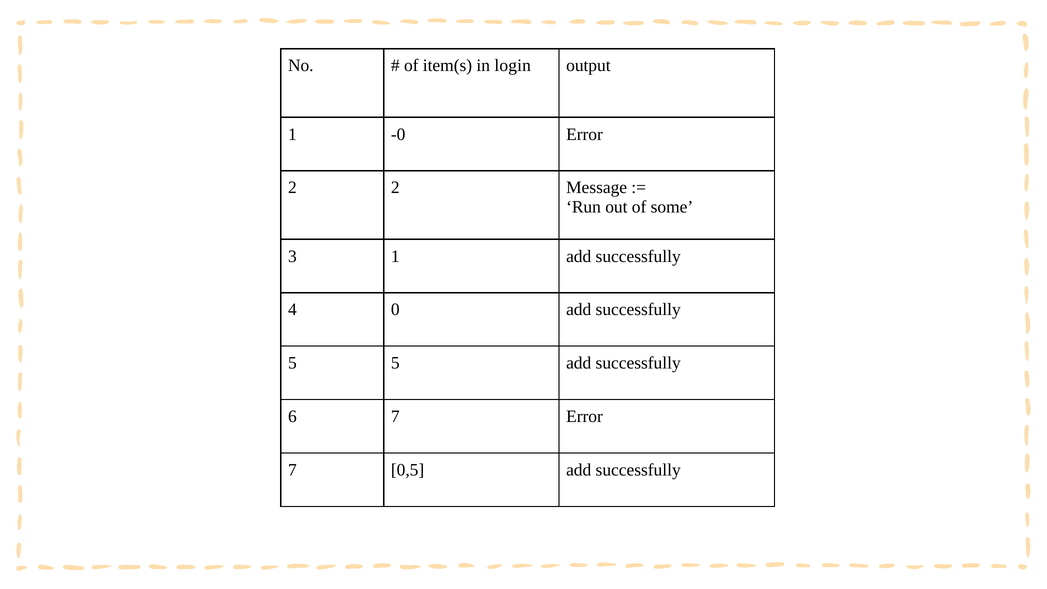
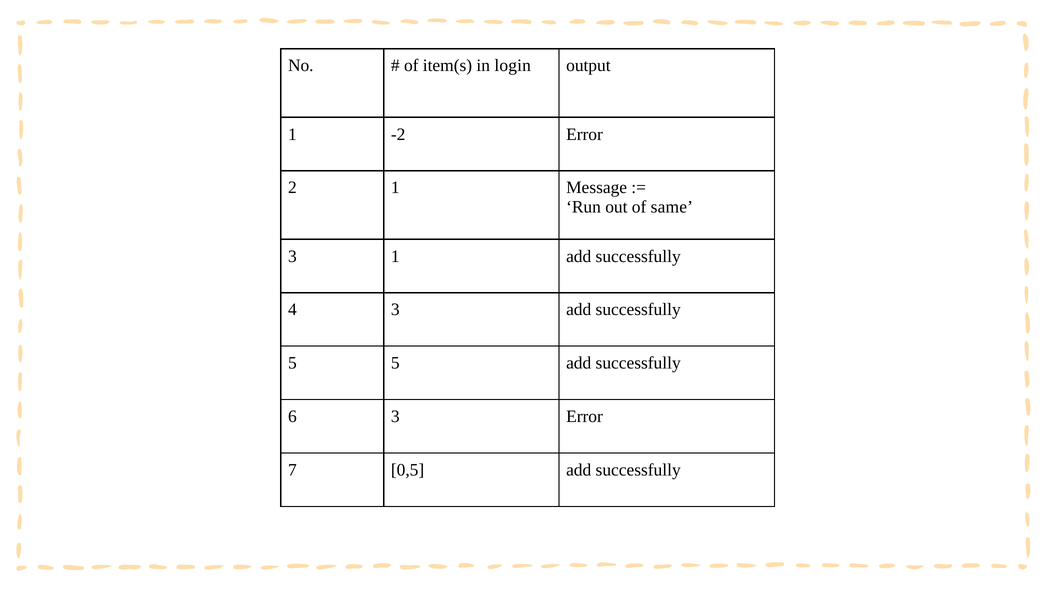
-0: -0 -> -2 (398, 134)
2 2: 2 -> 1 (395, 188)
some: some -> same (672, 207)
4 0: 0 -> 3 (395, 310)
6 7: 7 -> 3 (395, 417)
